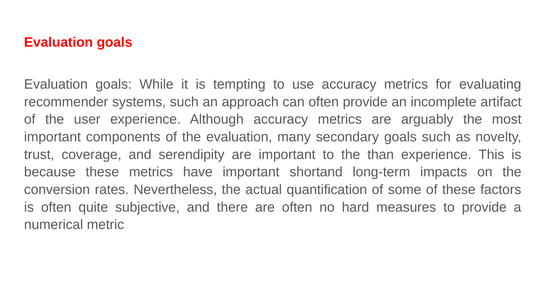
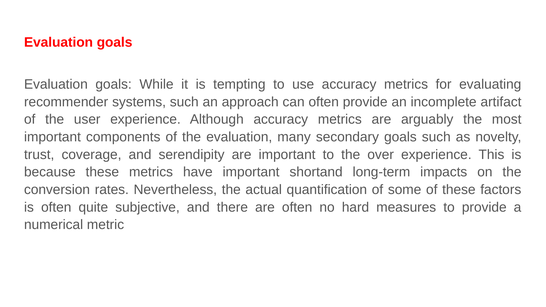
than: than -> over (381, 155)
